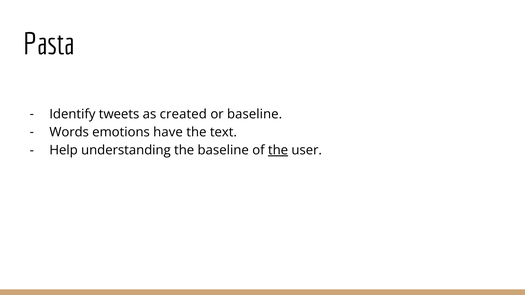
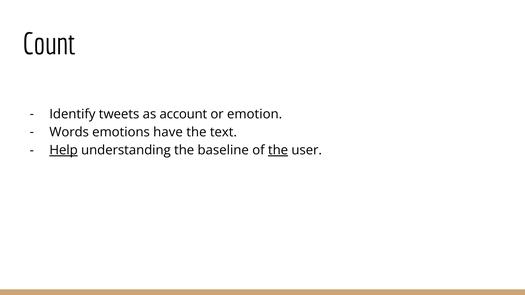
Pasta: Pasta -> Count (49, 44)
created: created -> account (183, 114)
or baseline: baseline -> emotion (255, 114)
Help underline: none -> present (64, 150)
